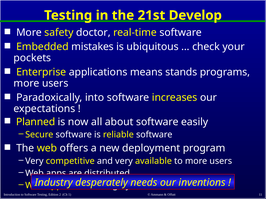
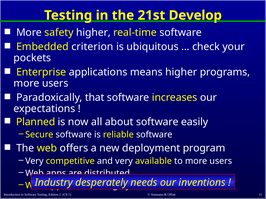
safety doctor: doctor -> higher (93, 33)
mistakes: mistakes -> criterion (92, 47)
means stands: stands -> higher (181, 72)
into: into -> that (95, 98)
